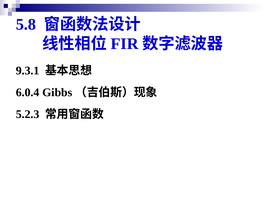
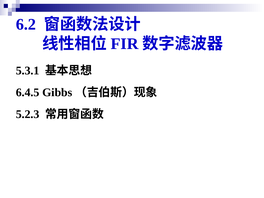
5.8: 5.8 -> 6.2 (26, 24)
9.3.1: 9.3.1 -> 5.3.1 (28, 71)
6.0.4: 6.0.4 -> 6.4.5 (28, 92)
